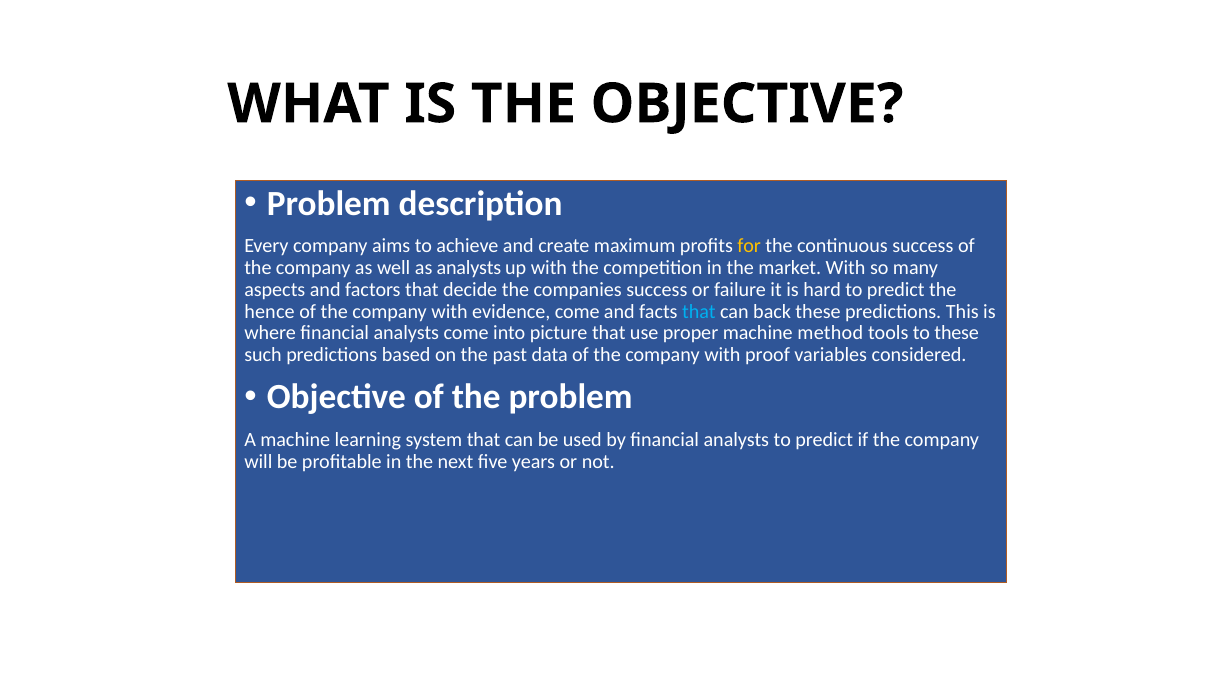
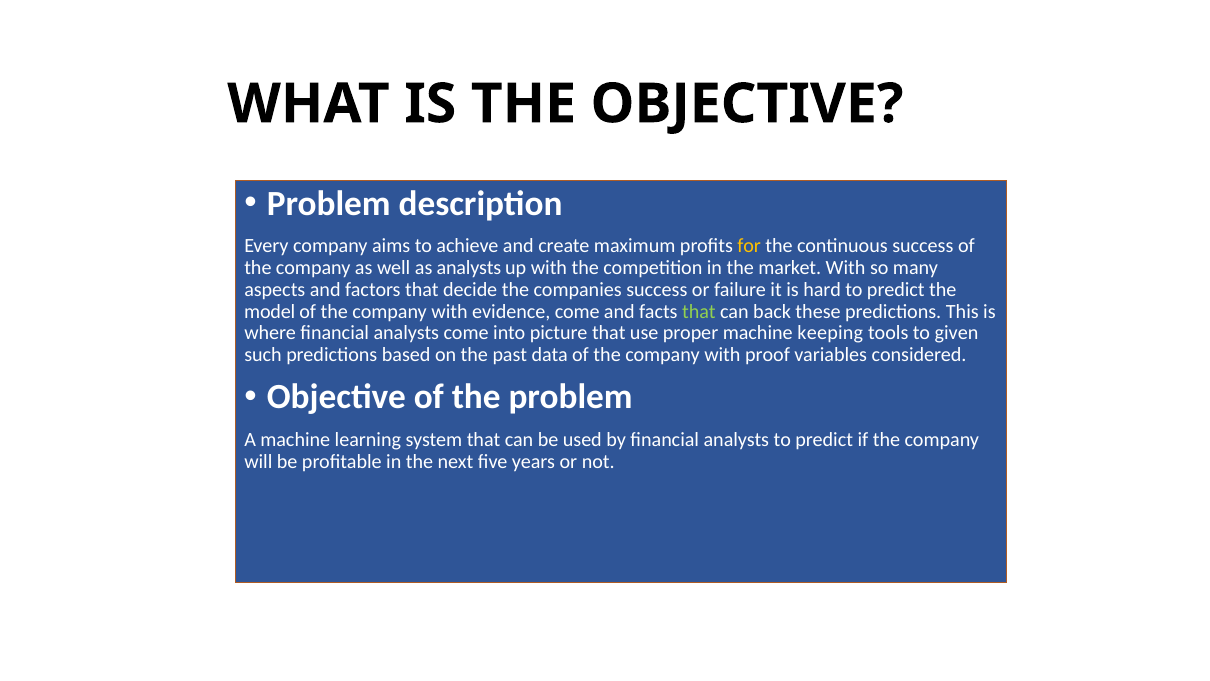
hence: hence -> model (270, 311)
that colour: light blue -> light green (699, 311)
method: method -> keeping (830, 333)
to these: these -> given (957, 333)
